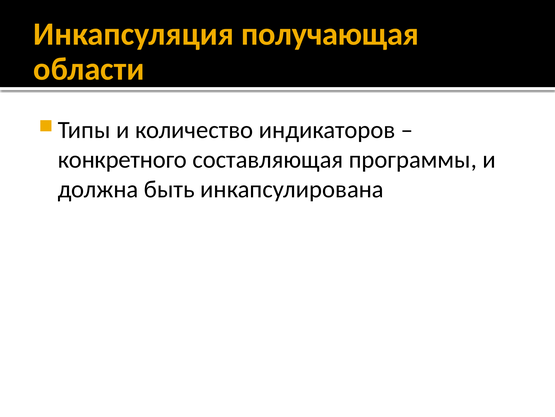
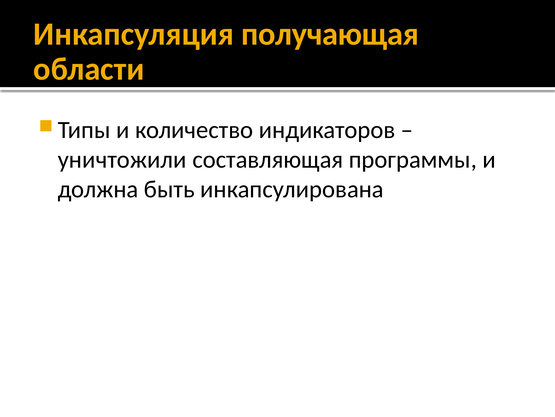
конкретного: конкретного -> уничтожили (122, 159)
